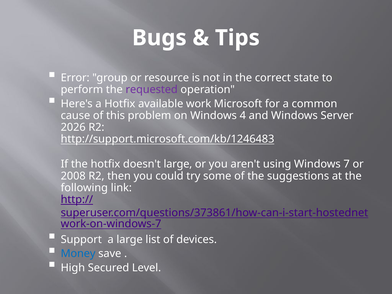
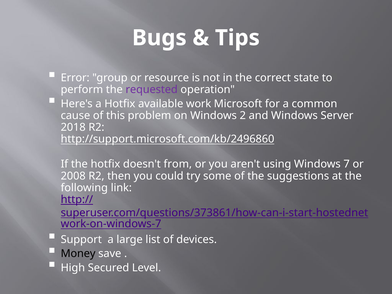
4: 4 -> 2 (243, 115)
2026: 2026 -> 2018 (73, 127)
http://support.microsoft.com/kb/1246483: http://support.microsoft.com/kb/1246483 -> http://support.microsoft.com/kb/2496860 (168, 139)
doesn't large: large -> from (178, 164)
Money colour: blue -> black (78, 254)
